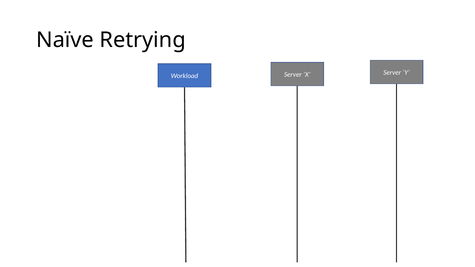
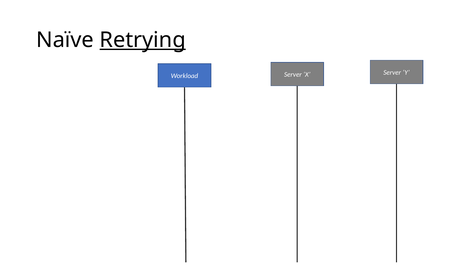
Retrying underline: none -> present (143, 40)
